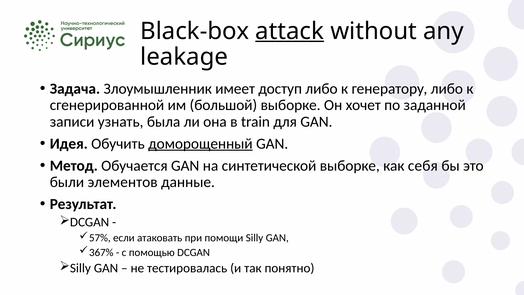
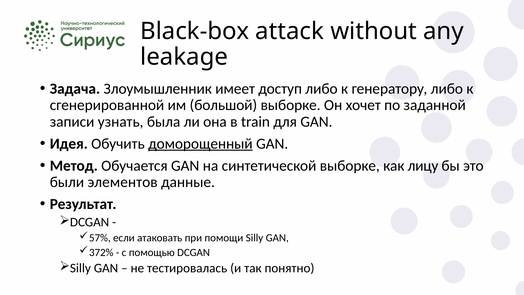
attack underline: present -> none (290, 31)
себя: себя -> лицу (423, 166)
367%: 367% -> 372% (101, 252)
